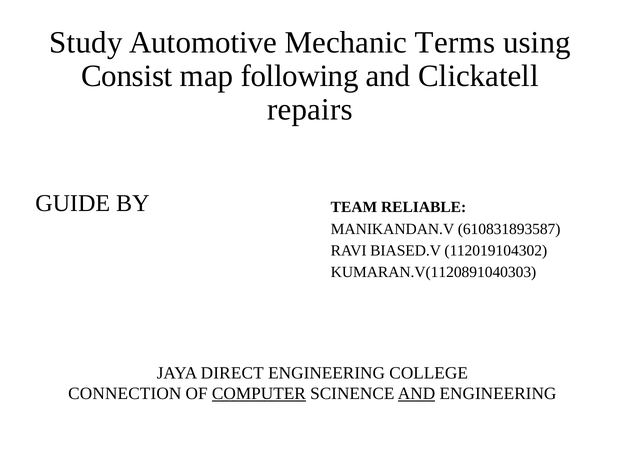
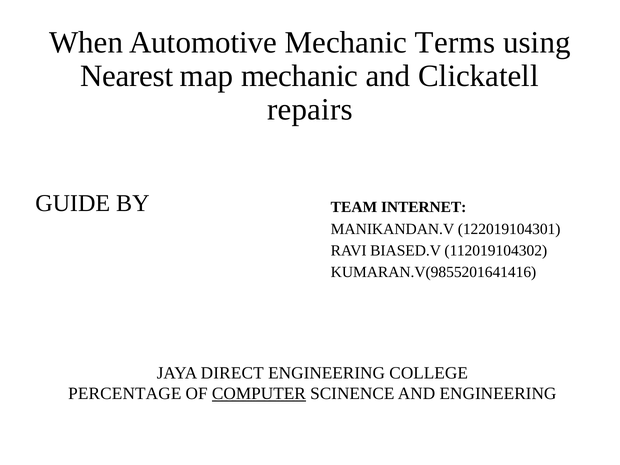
Study: Study -> When (86, 42)
Consist: Consist -> Nearest (127, 76)
map following: following -> mechanic (300, 76)
RELIABLE: RELIABLE -> INTERNET (424, 207)
610831893587: 610831893587 -> 122019104301 (509, 229)
KUMARAN.V(1120891040303: KUMARAN.V(1120891040303 -> KUMARAN.V(9855201641416 (434, 272)
CONNECTION: CONNECTION -> PERCENTAGE (125, 394)
AND underline: present -> none (417, 394)
